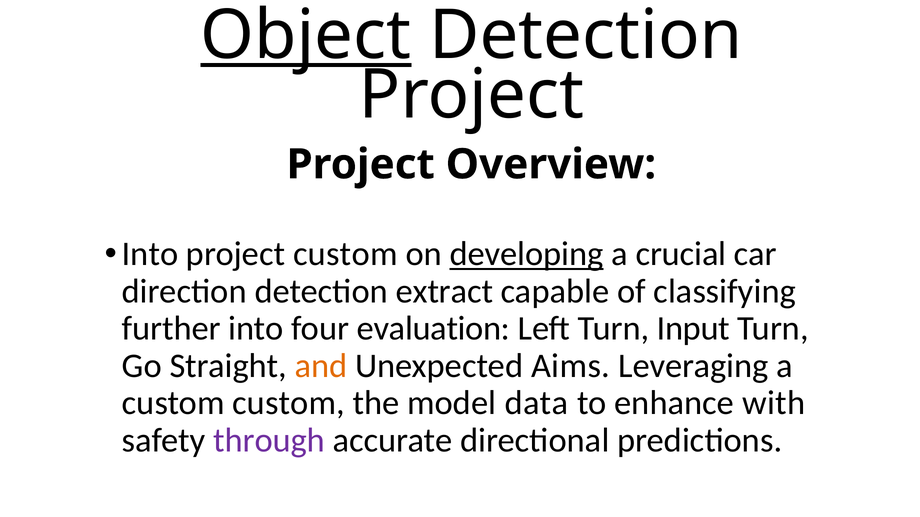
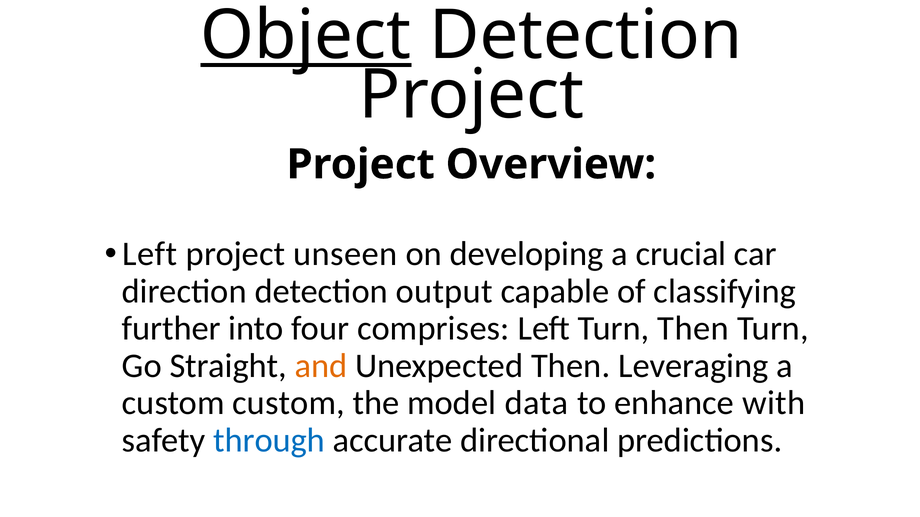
Into: Into -> Left (150, 254)
project custom: custom -> unseen (345, 254)
developing underline: present -> none (527, 254)
extract: extract -> output (444, 292)
evaluation: evaluation -> comprises (433, 329)
Turn Input: Input -> Then (693, 329)
Unexpected Aims: Aims -> Then (571, 366)
through colour: purple -> blue (269, 441)
